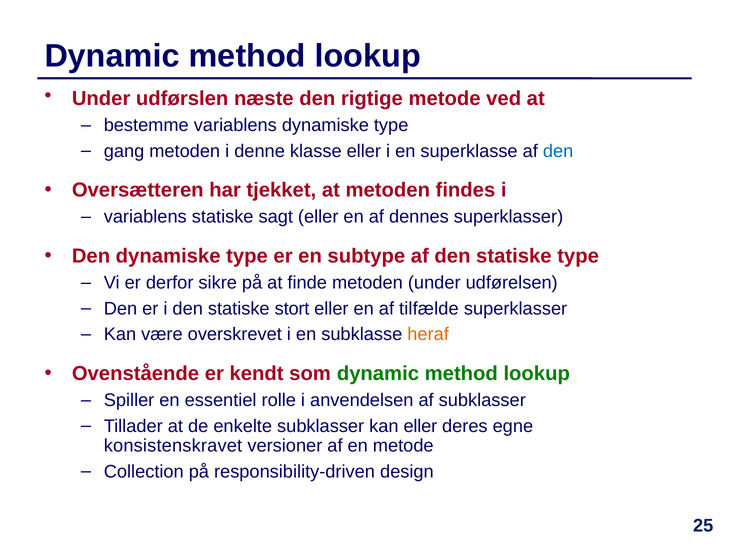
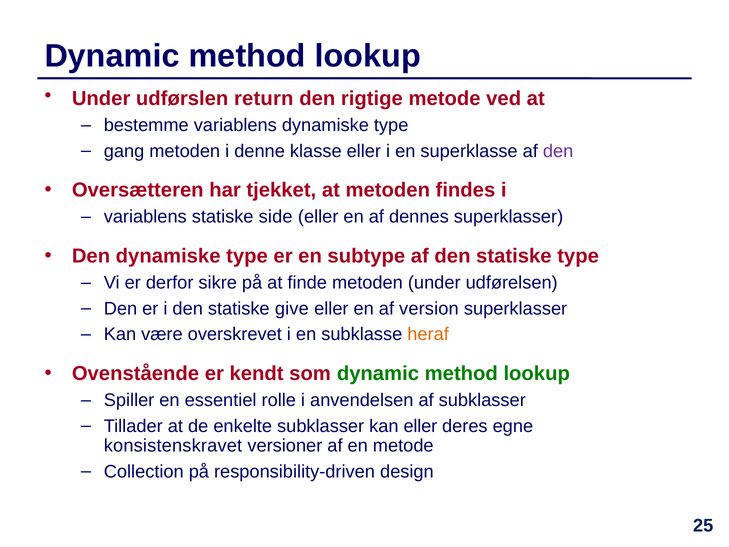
næste: næste -> return (264, 98)
den colour: blue -> purple (558, 151)
sagt: sagt -> side (276, 217)
stort: stort -> give (292, 309)
tilfælde: tilfælde -> version (429, 309)
